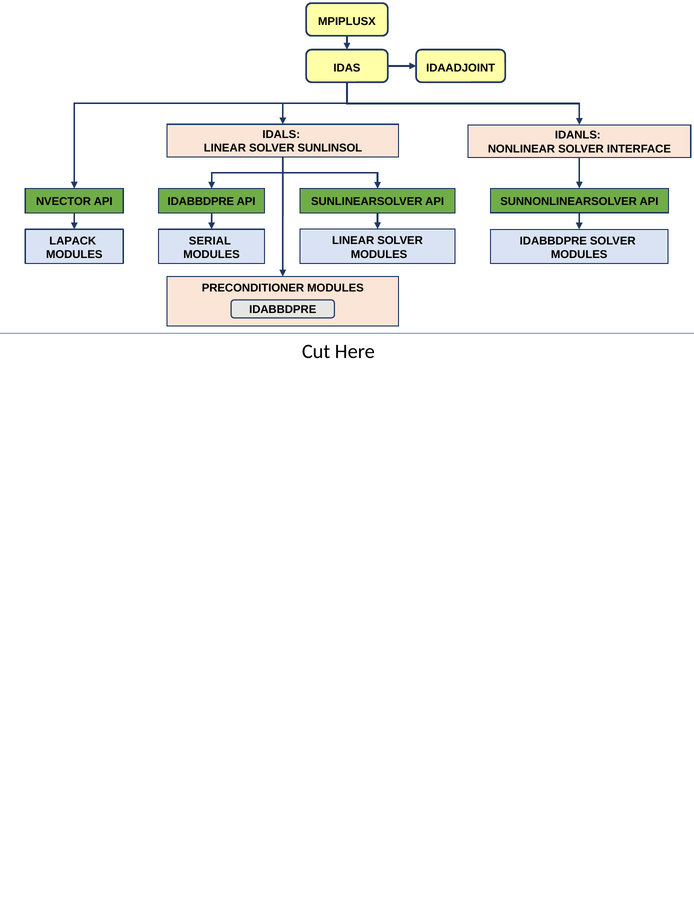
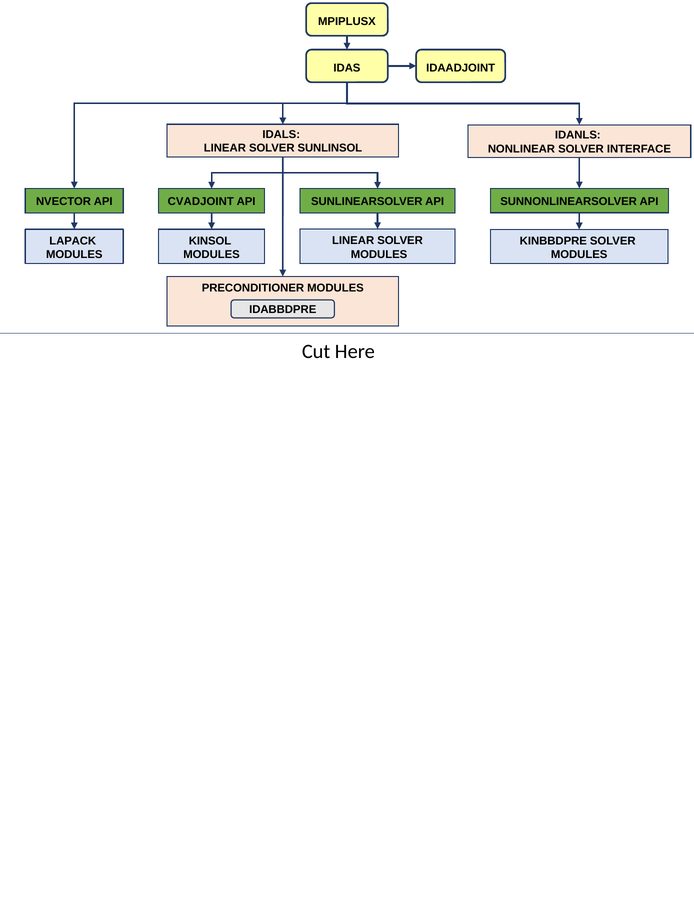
IDABBDPRE: IDABBDPRE -> CVADJOINT (201, 202)
SERIAL: SERIAL -> KINSOL (210, 241)
IDABBDPRE: IDABBDPRE -> KINBBDPRE (553, 241)
